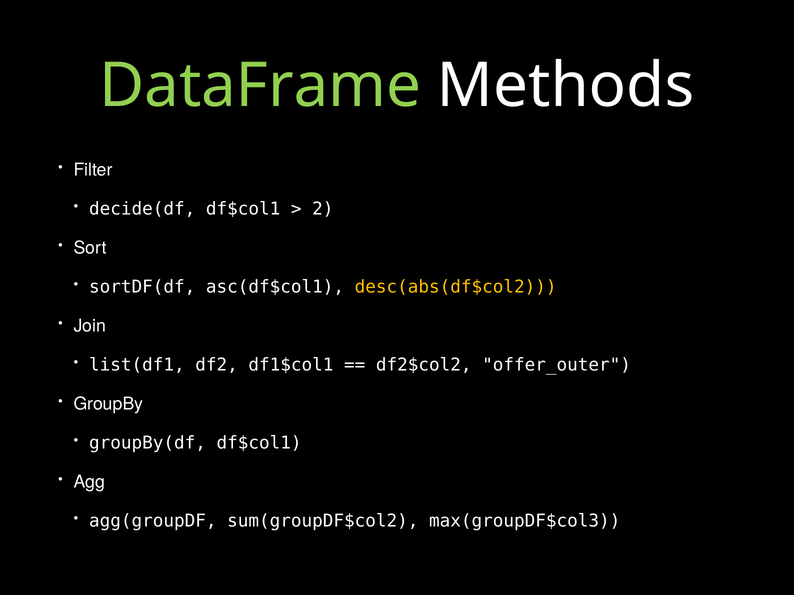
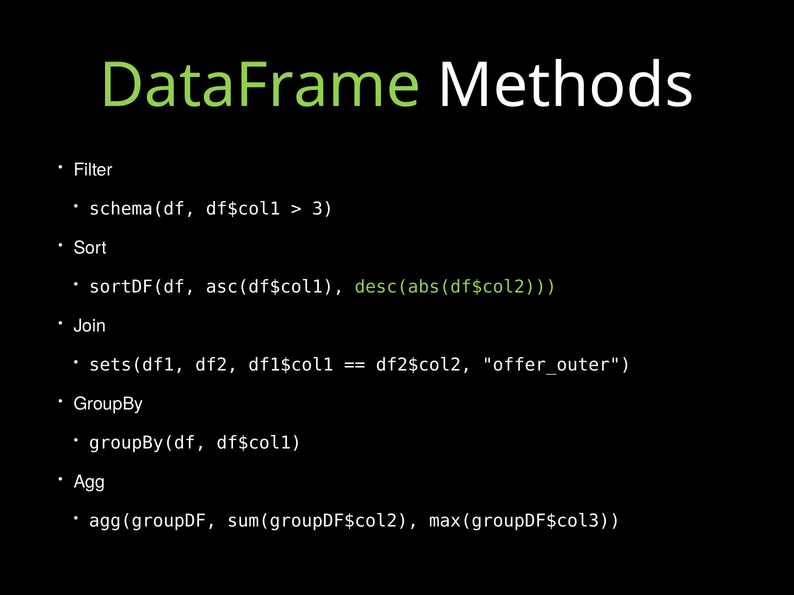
decide(df: decide(df -> schema(df (142, 209)
2: 2 -> 3 (323, 209)
desc(abs(df$col2 colour: yellow -> light green (456, 287)
list(df1: list(df1 -> sets(df1 (137, 365)
